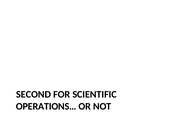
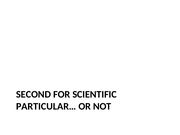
OPERATIONS…: OPERATIONS… -> PARTICULAR… (46, 106)
